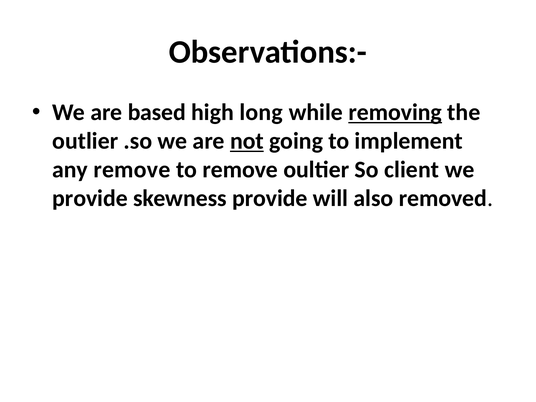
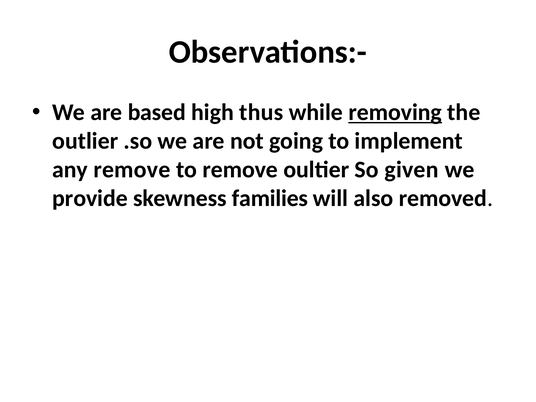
long: long -> thus (261, 112)
not underline: present -> none (247, 141)
client: client -> given (412, 170)
skewness provide: provide -> families (270, 198)
